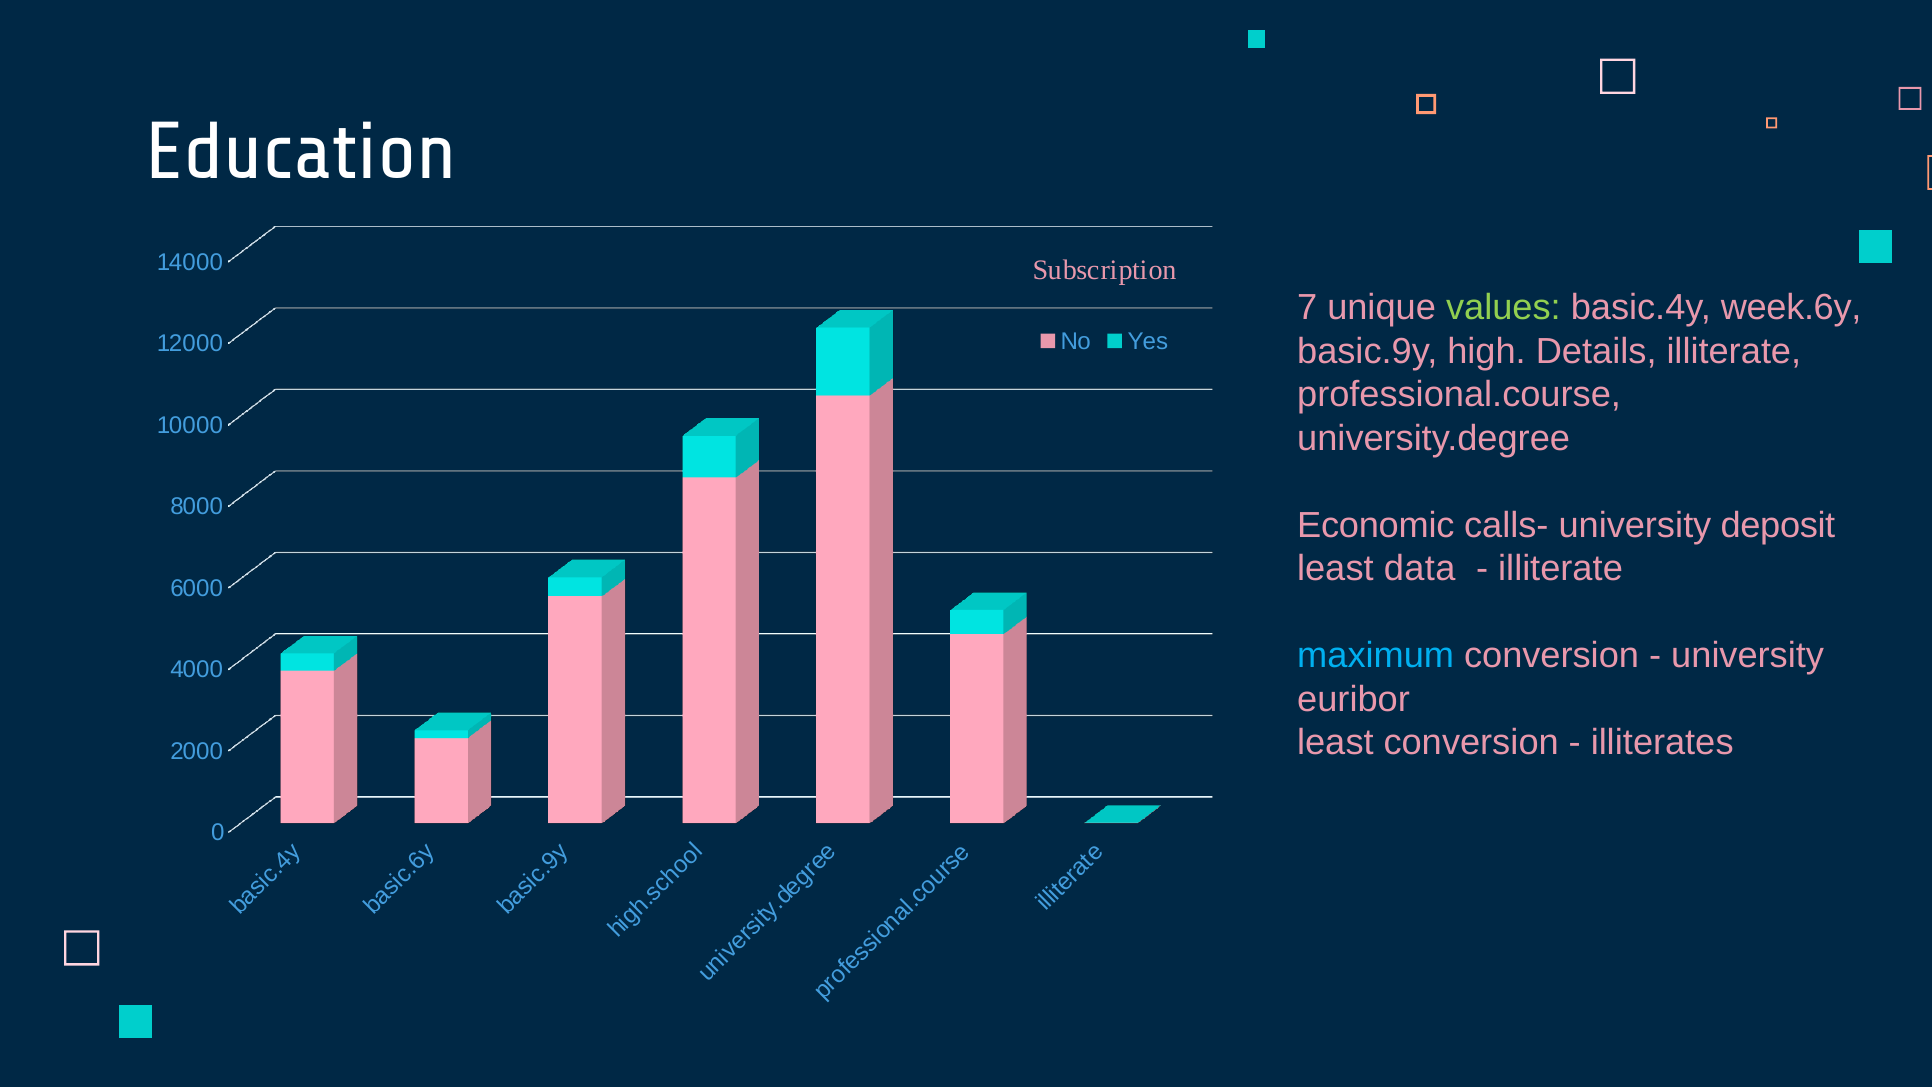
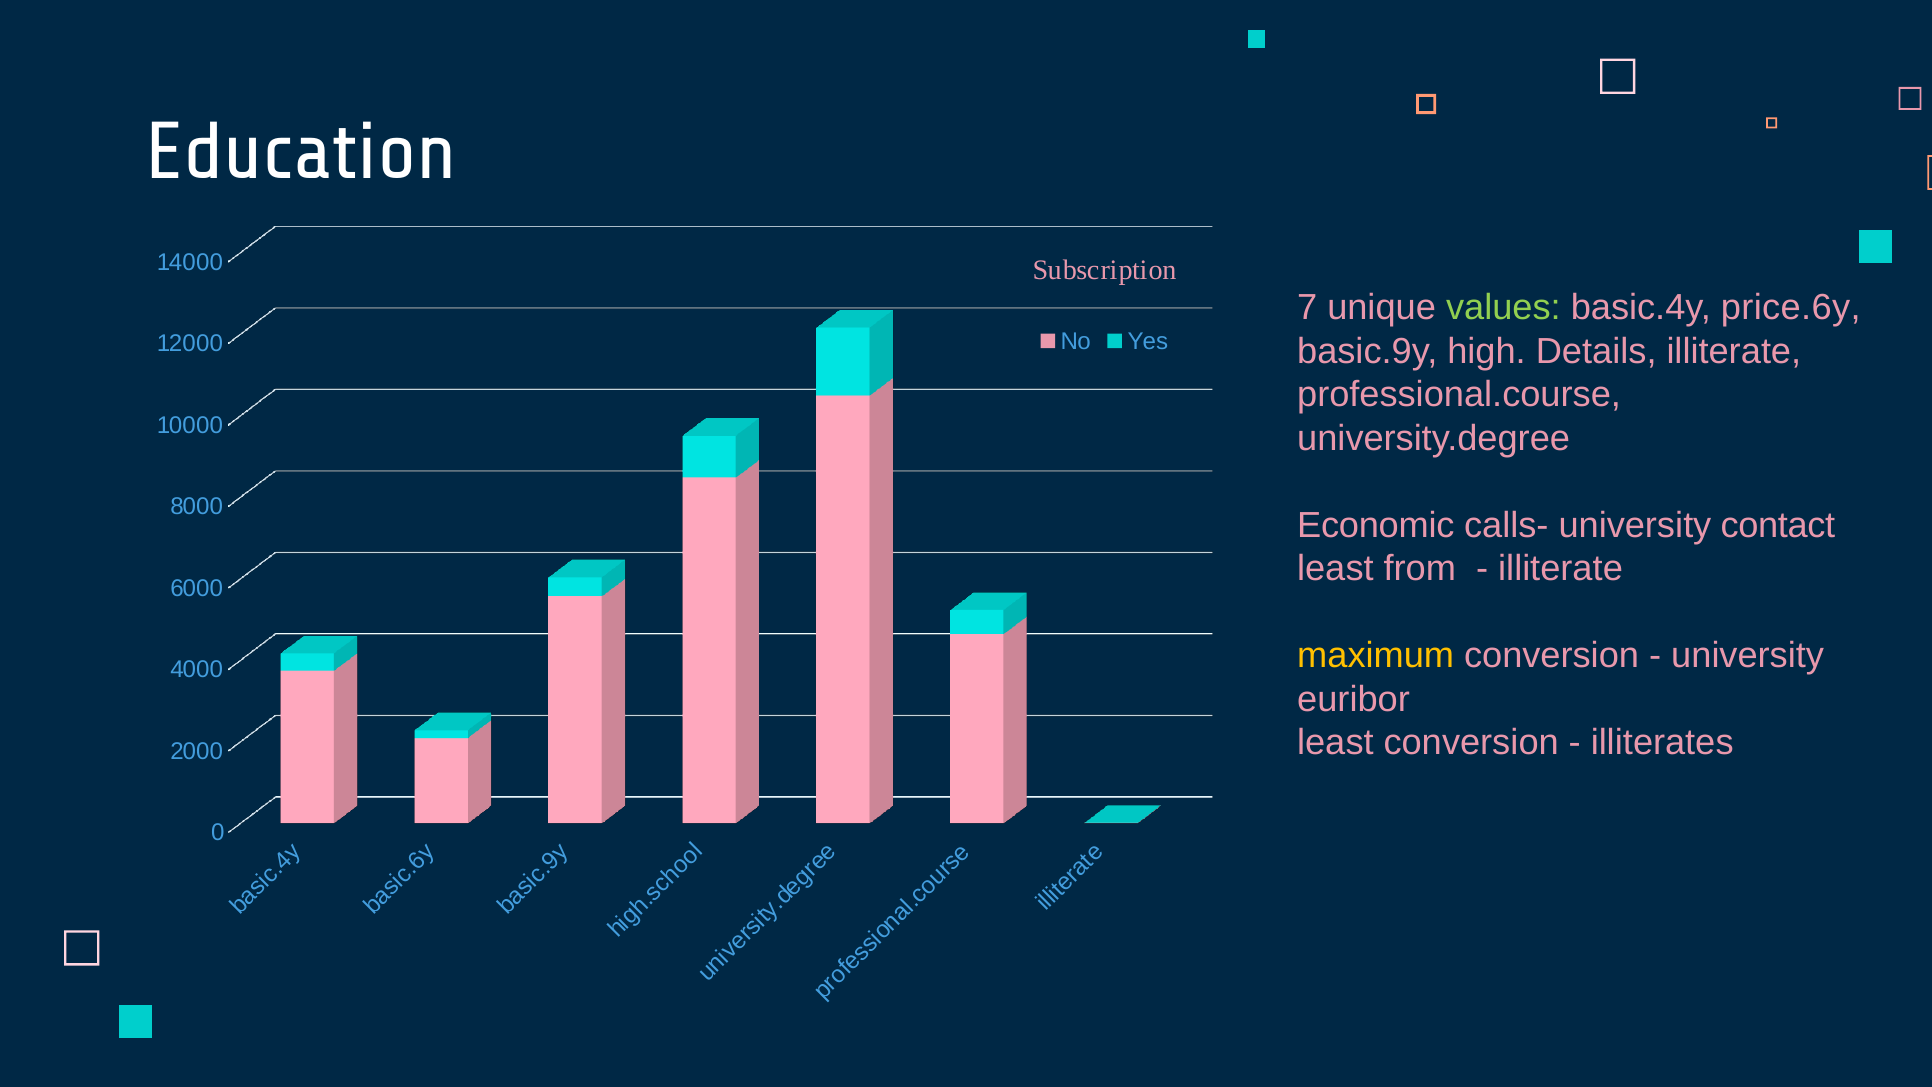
week.6y: week.6y -> price.6y (1791, 308)
deposit: deposit -> contact (1778, 525)
data: data -> from (1420, 569)
maximum colour: light blue -> yellow (1376, 656)
